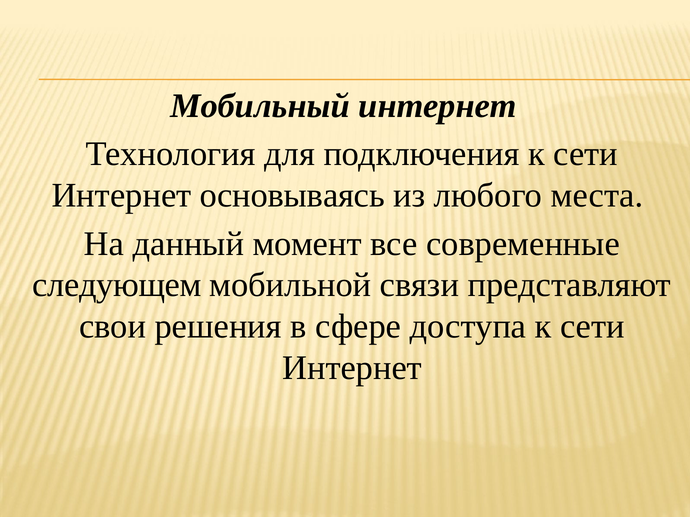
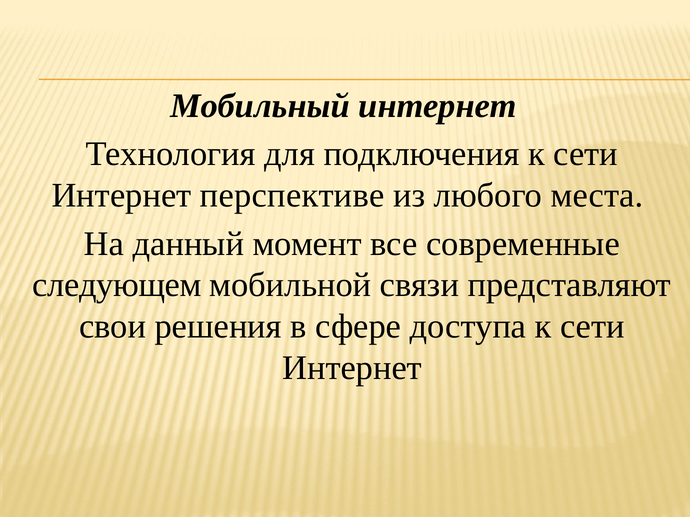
основываясь: основываясь -> перспективе (292, 196)
